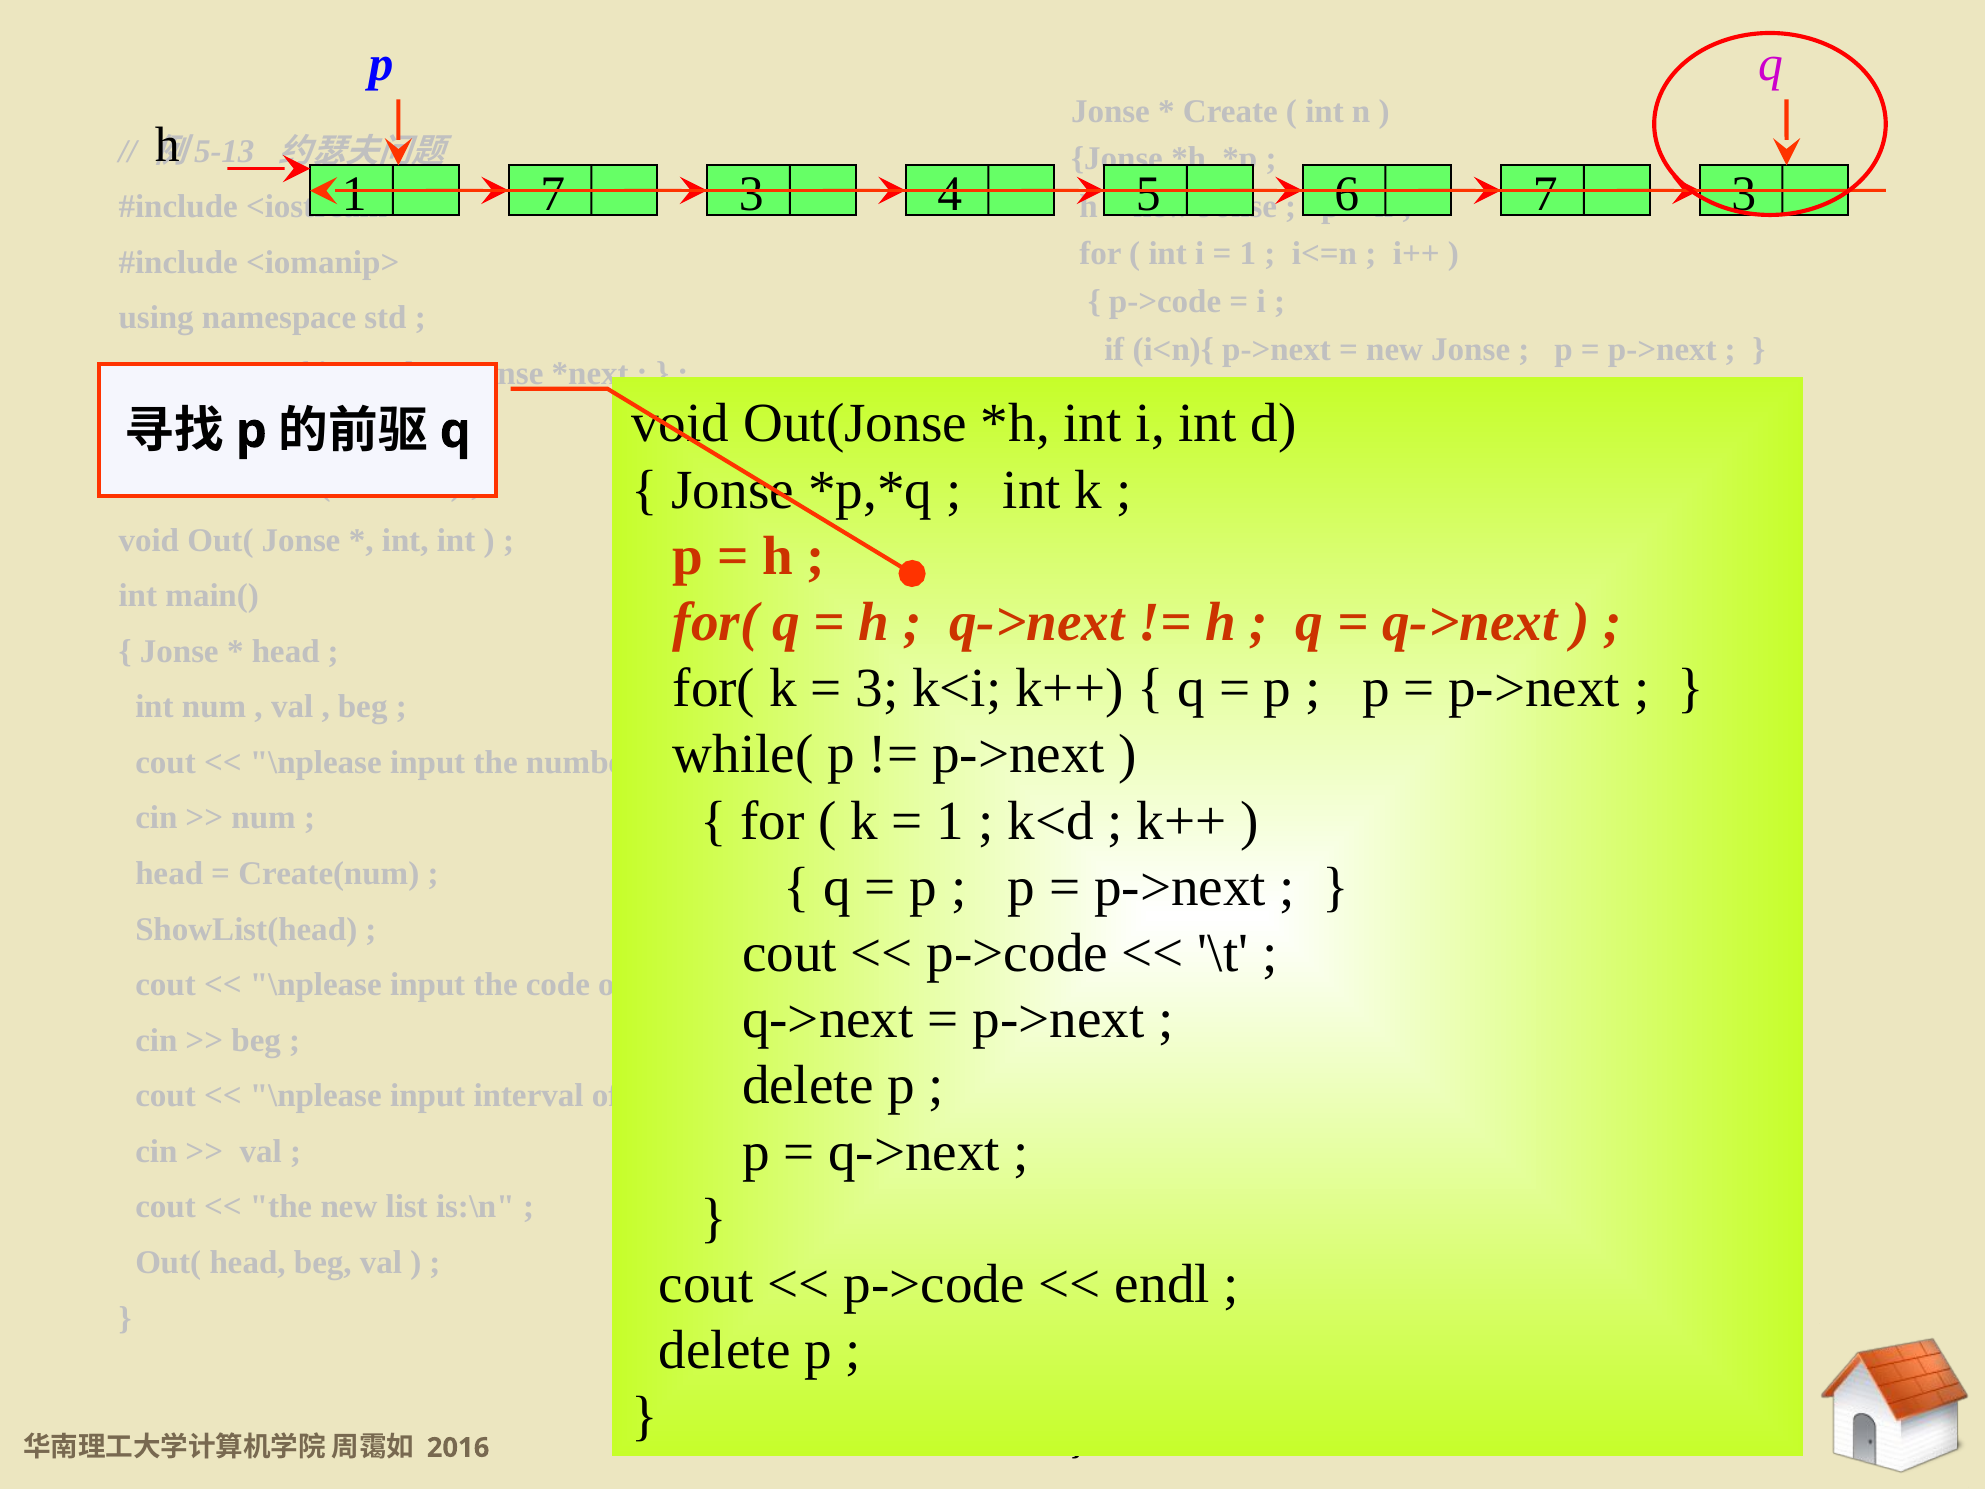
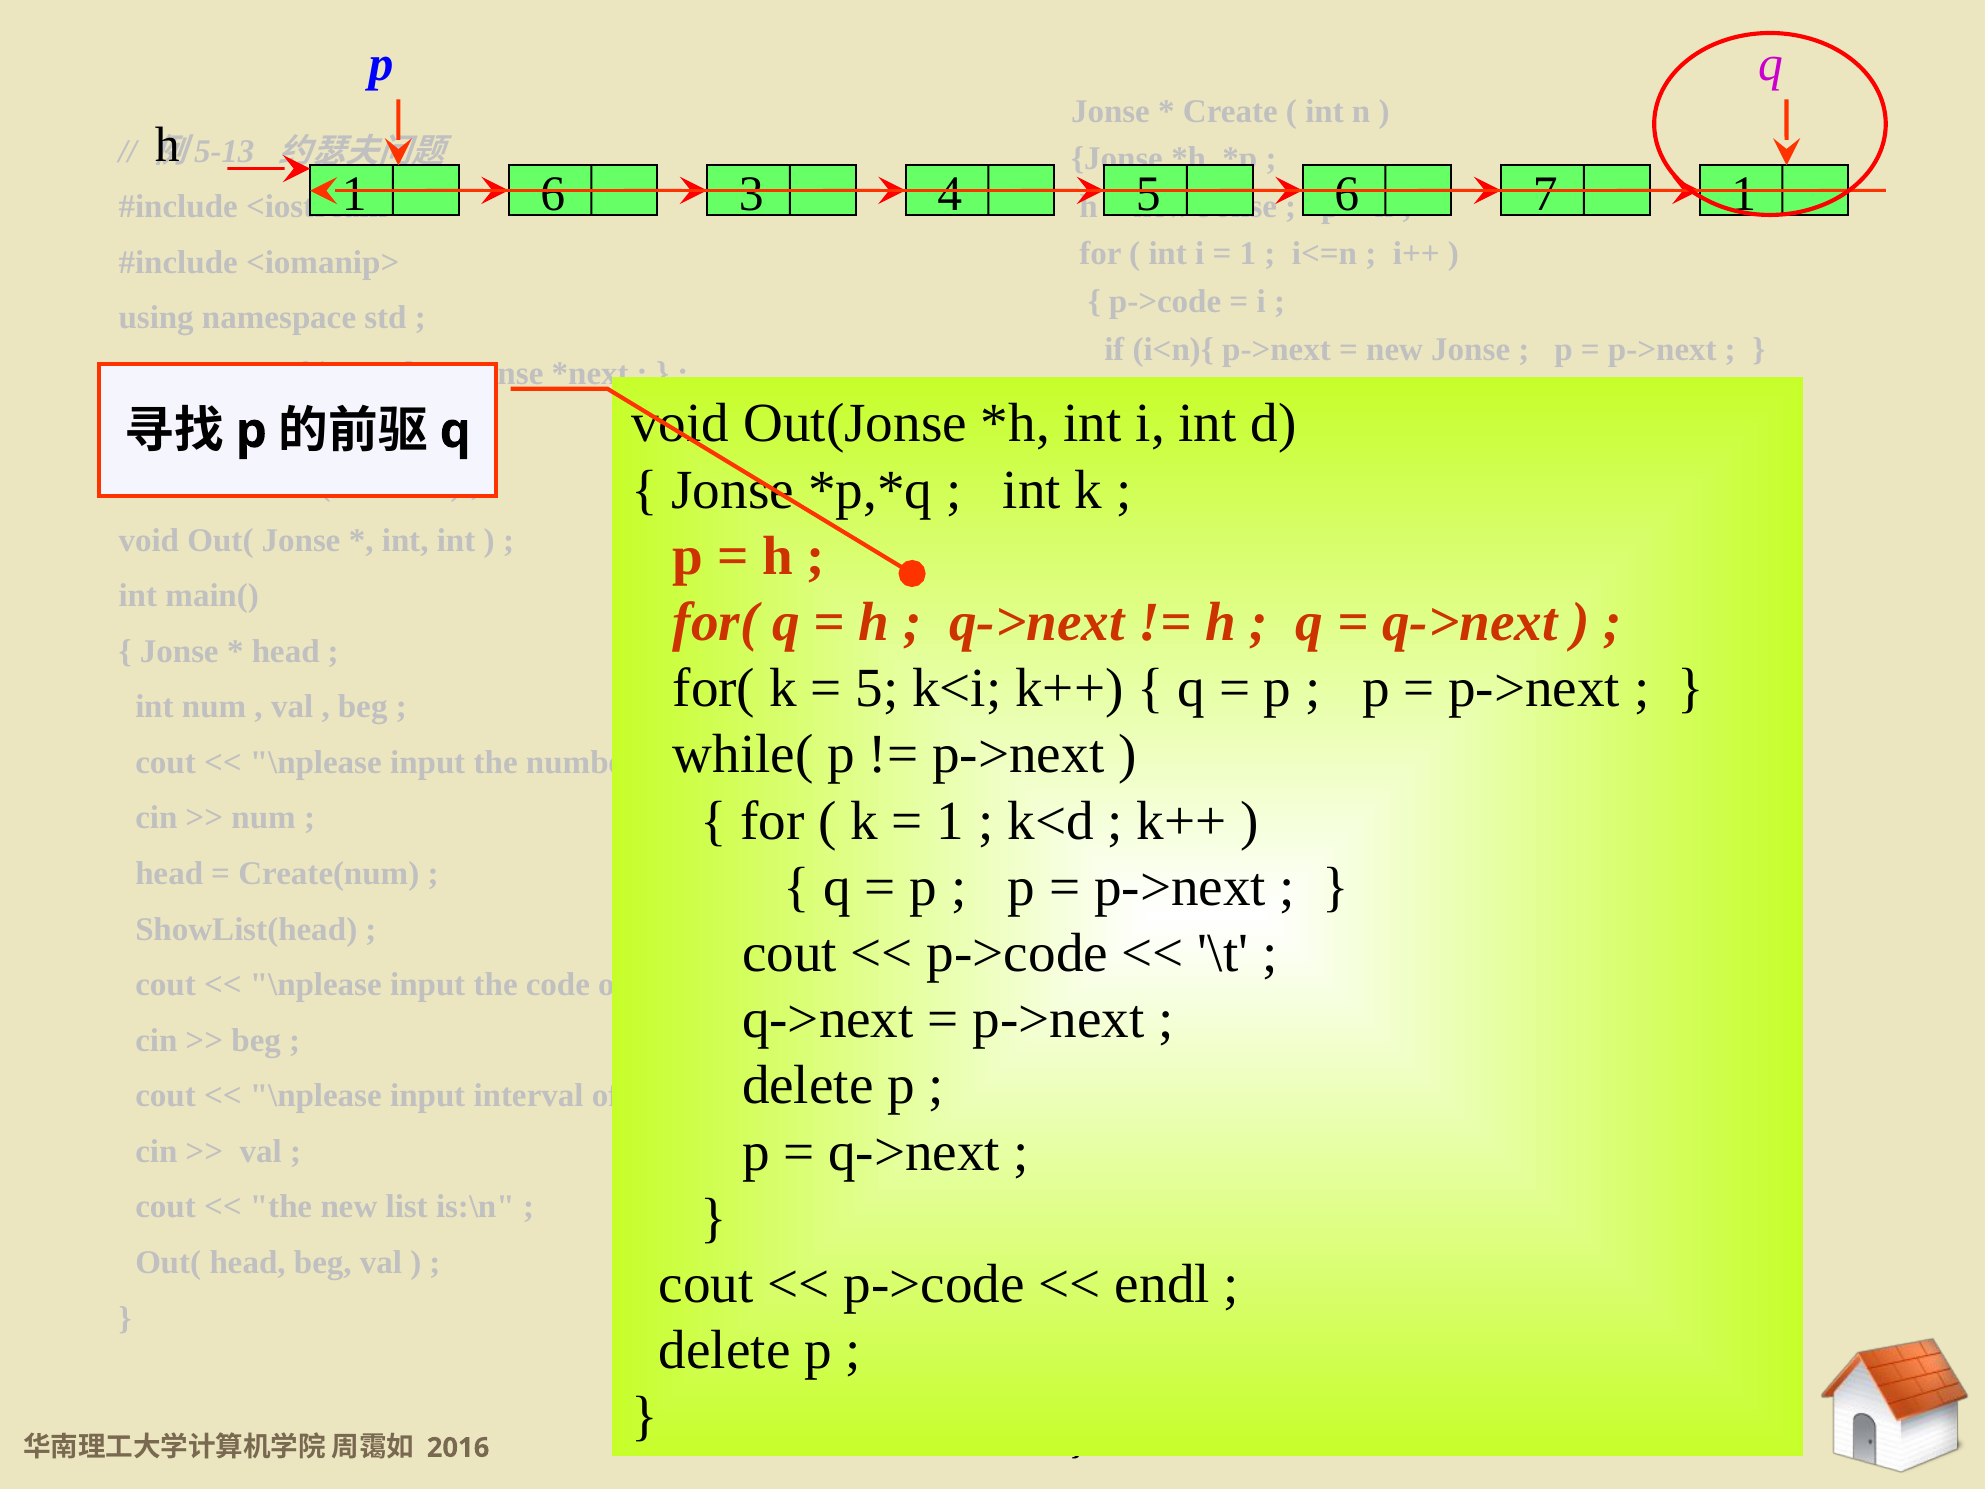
7: 7 -> 6 (553, 194)
3: 3 -> 1 (1744, 194)
3: 3 -> 5 (877, 688)
